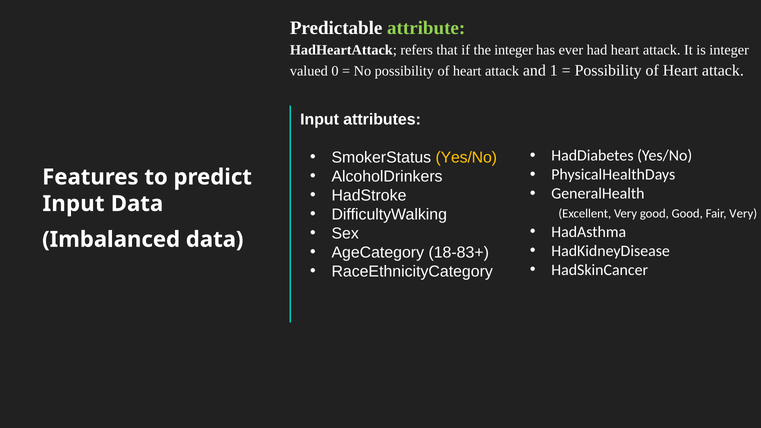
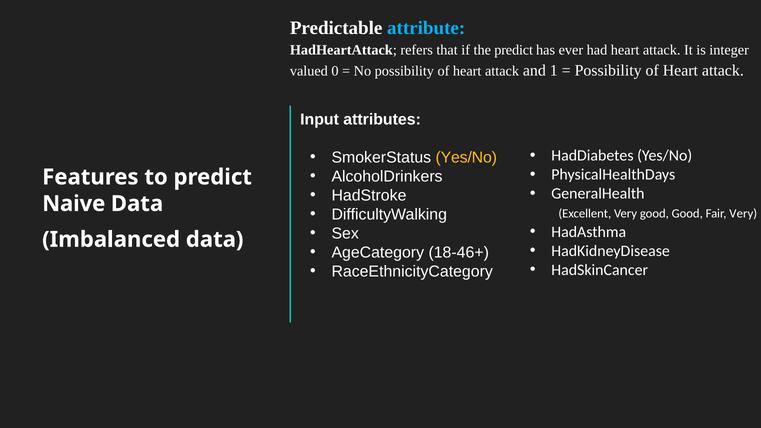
attribute colour: light green -> light blue (426, 28)
the integer: integer -> predict (514, 50)
Input: Input -> Naive (74, 204)
18-83+: 18-83+ -> 18-46+ (459, 253)
